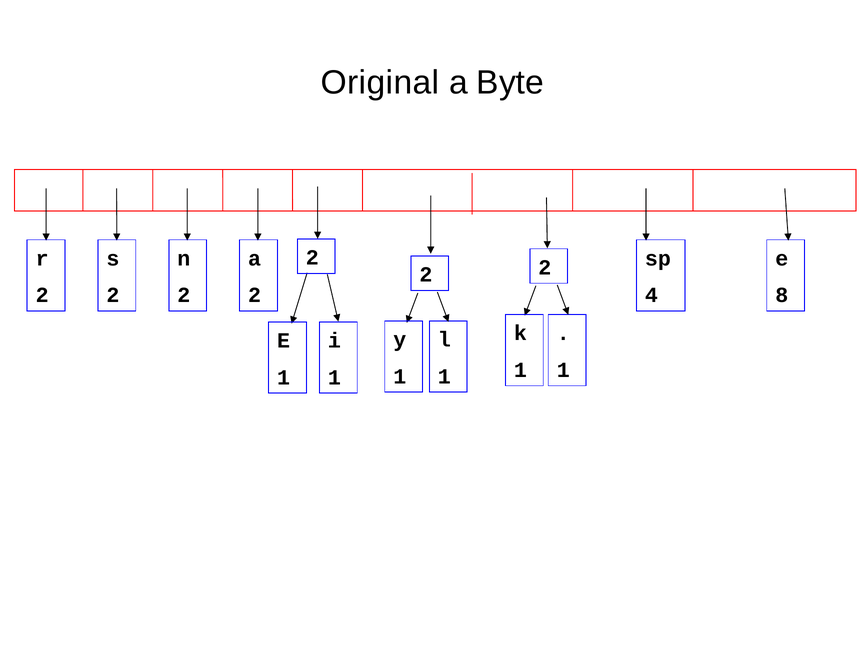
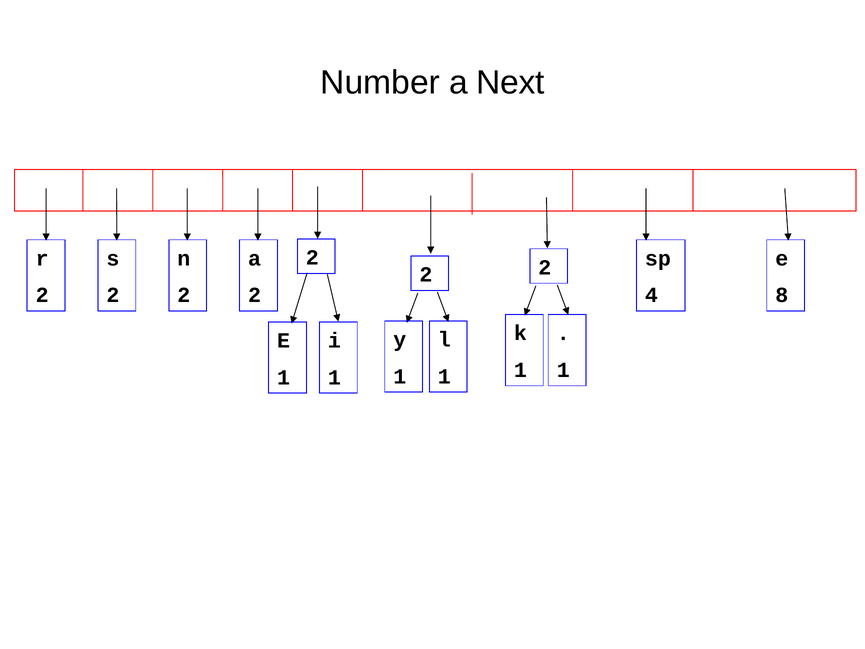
Original: Original -> Number (380, 82)
Byte: Byte -> Next (511, 82)
